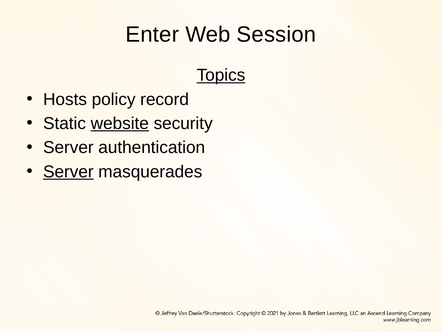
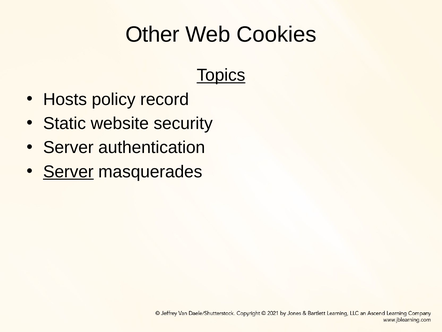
Enter: Enter -> Other (153, 34)
Session: Session -> Cookies (277, 34)
website underline: present -> none (120, 123)
